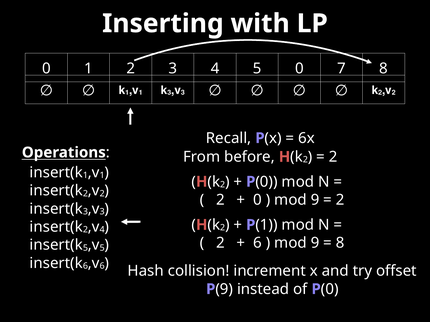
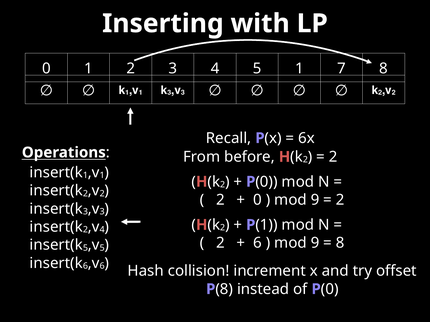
5 0: 0 -> 1 (299, 69)
9: 9 -> 8 (224, 290)
